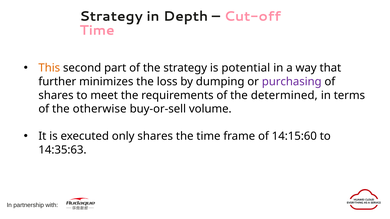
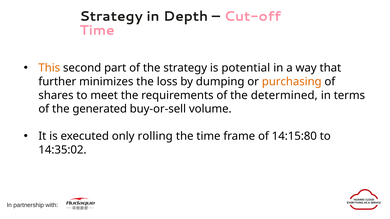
purchasing colour: purple -> orange (292, 82)
otherwise: otherwise -> generated (100, 109)
only shares: shares -> rolling (155, 136)
14:15:60: 14:15:60 -> 14:15:80 (294, 136)
14:35:63: 14:35:63 -> 14:35:02 (62, 150)
